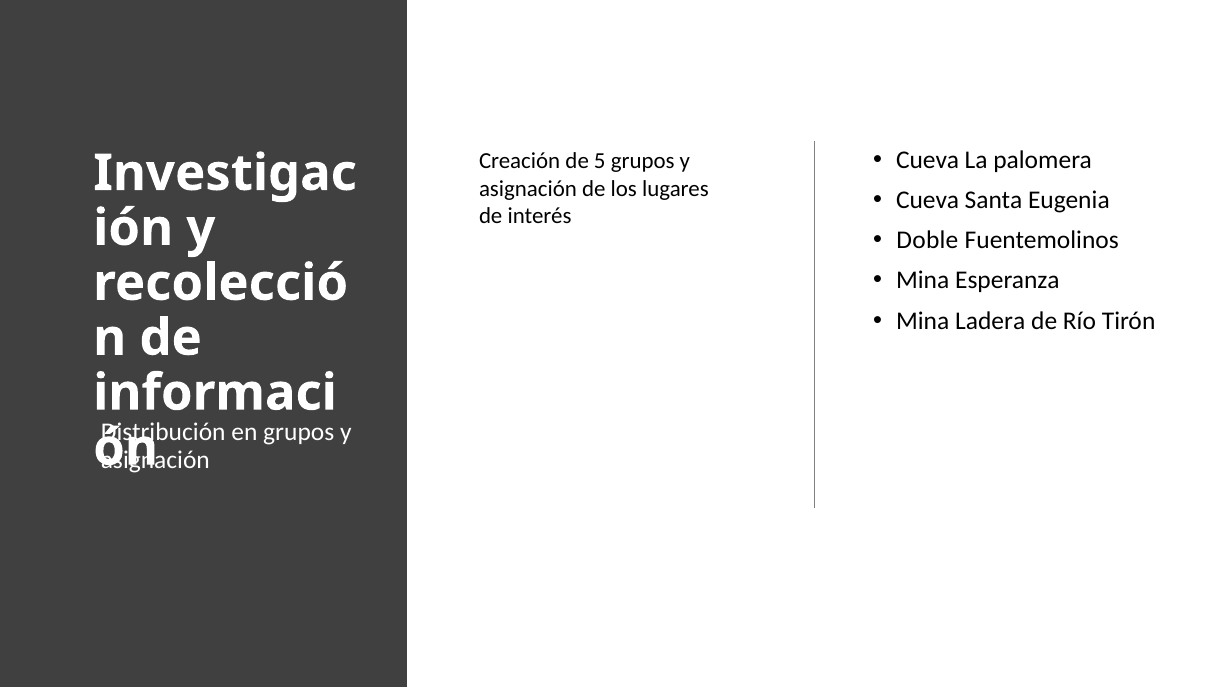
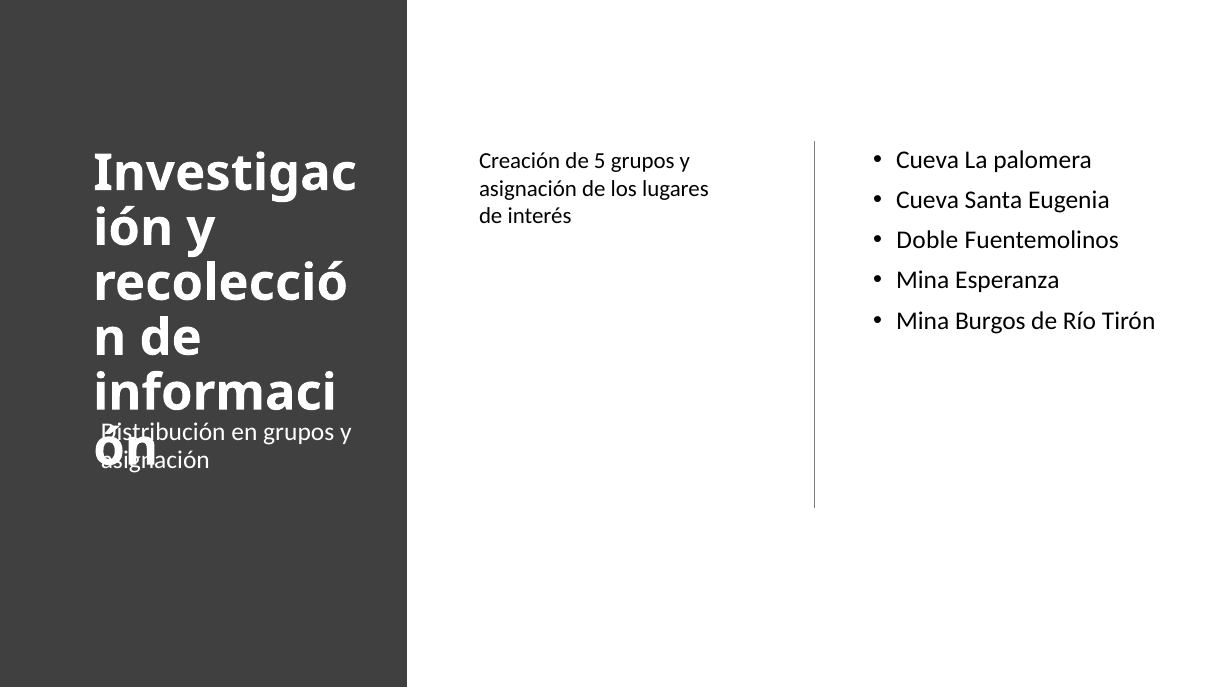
Ladera: Ladera -> Burgos (990, 321)
